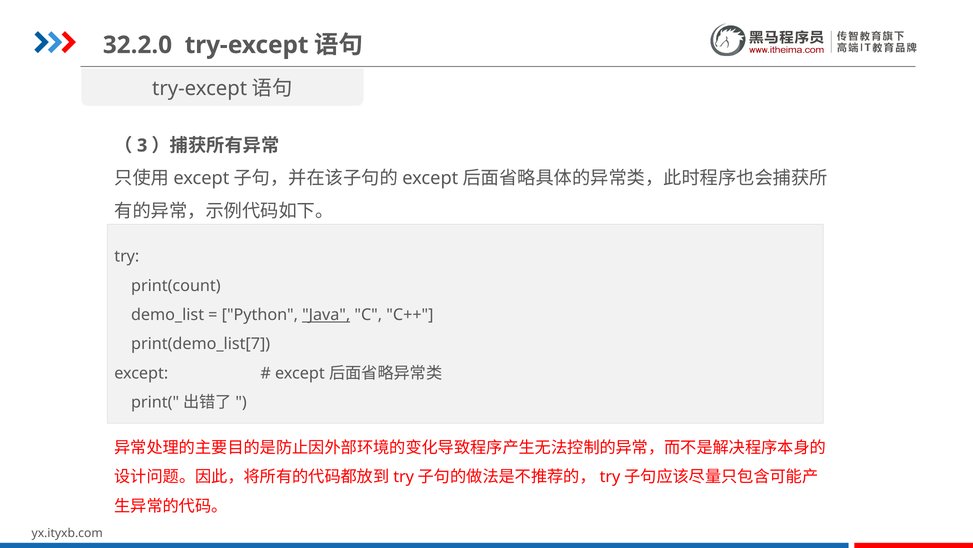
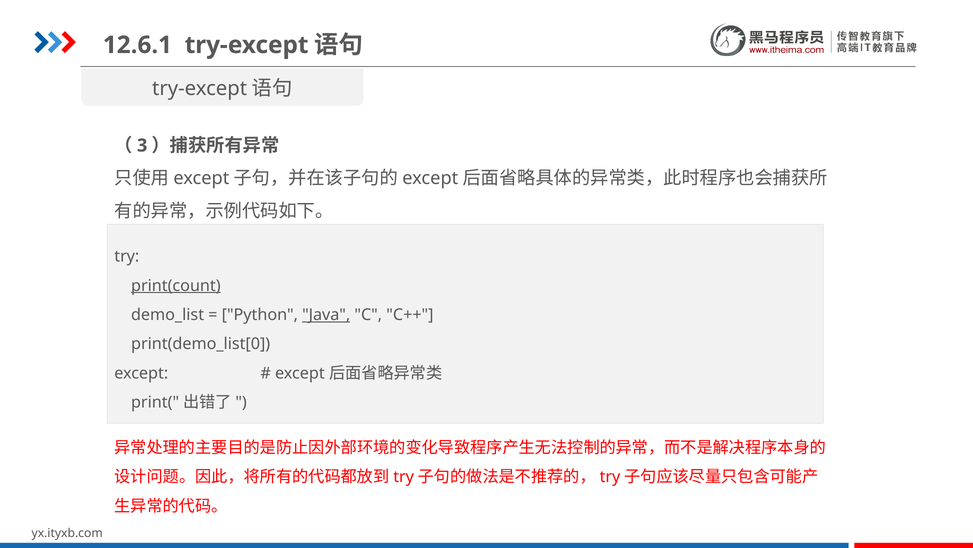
32.2.0: 32.2.0 -> 12.6.1 (137, 45)
print(count underline: none -> present (176, 286)
print(demo_list[7: print(demo_list[7 -> print(demo_list[0 (201, 344)
